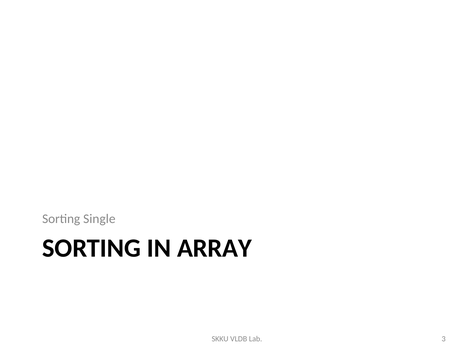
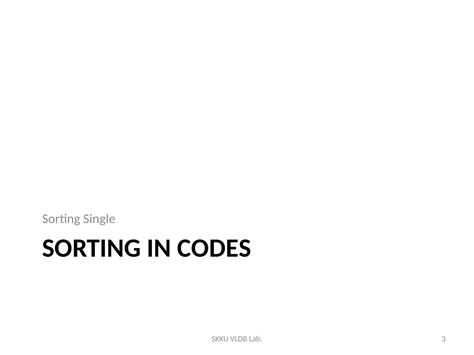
ARRAY: ARRAY -> CODES (214, 248)
